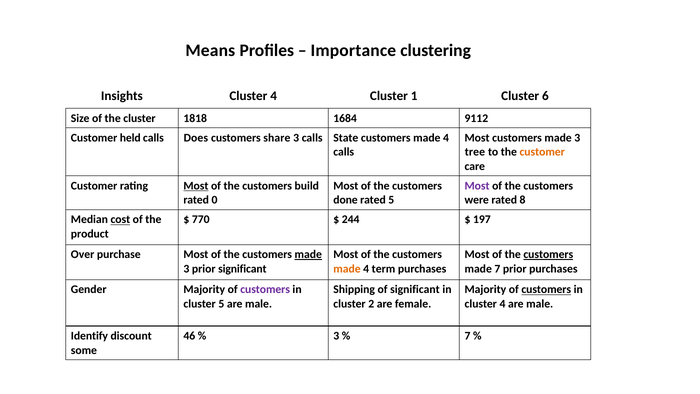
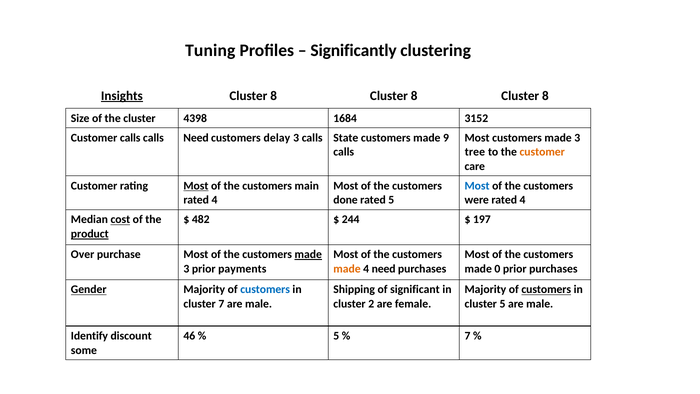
Means: Means -> Tuning (210, 50)
Importance: Importance -> Significantly (354, 50)
Insights underline: none -> present (122, 96)
4: 4 -> 8 (274, 96)
1: 1 -> 8 (414, 96)
6: 6 -> 8 (545, 96)
1818: 1818 -> 4398 (195, 118)
9112: 9112 -> 3152 (476, 118)
Customer held: held -> calls (130, 138)
calls Does: Does -> Need (196, 138)
share: share -> delay (277, 138)
4: 4 -> 9 (446, 138)
build: build -> main (307, 186)
Most colour: purple -> blue (477, 186)
0: 0 -> 4 (214, 200)
were rated 8: 8 -> 4 (523, 200)
770: 770 -> 482 (201, 220)
product underline: none -> present (90, 234)
customers underline: present -> none (548, 254)
prior significant: significant -> payments (242, 269)
4 term: term -> need (384, 269)
made 7: 7 -> 0 (497, 269)
Gender underline: none -> present (89, 289)
customers colour: purple -> blue (265, 289)
cluster 5: 5 -> 7 (221, 304)
4: 4 -> 5 (502, 304)
3: 3 -> 5 (336, 336)
